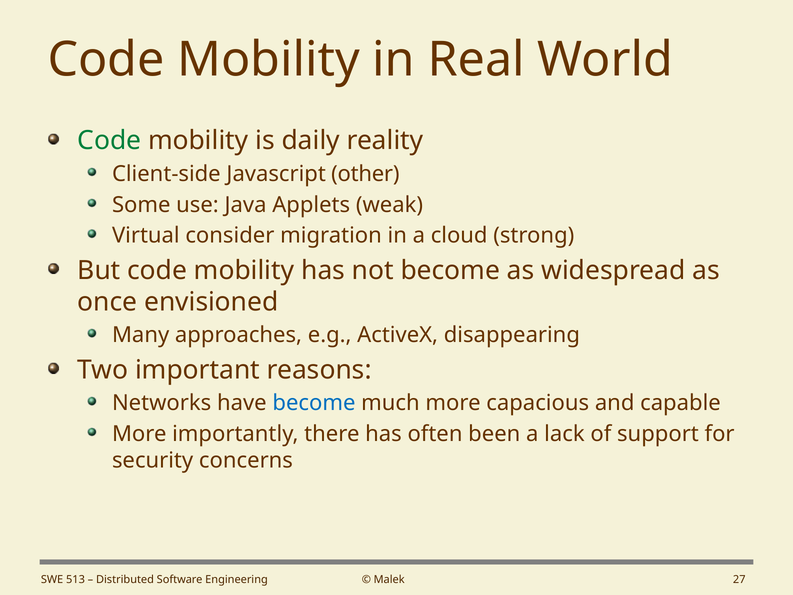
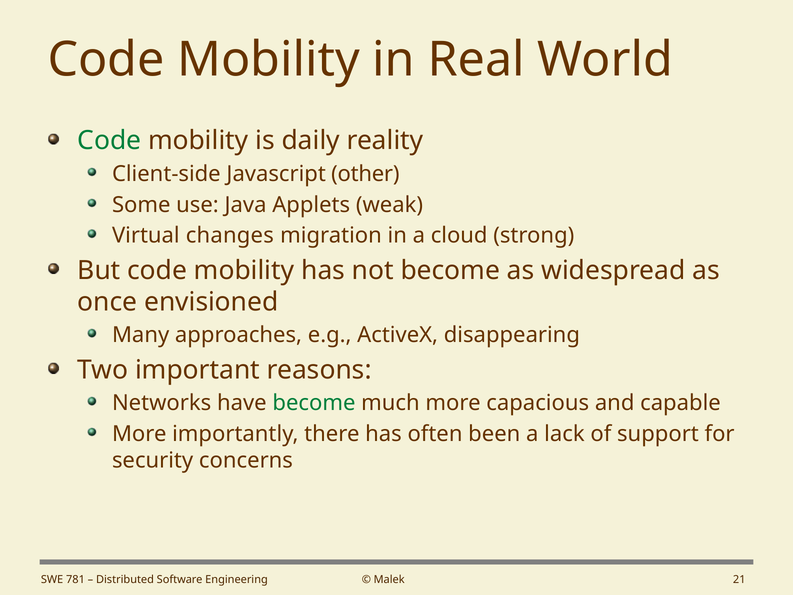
consider: consider -> changes (230, 235)
become colour: blue -> green (314, 403)
513: 513 -> 781 (76, 579)
27: 27 -> 21 (739, 579)
